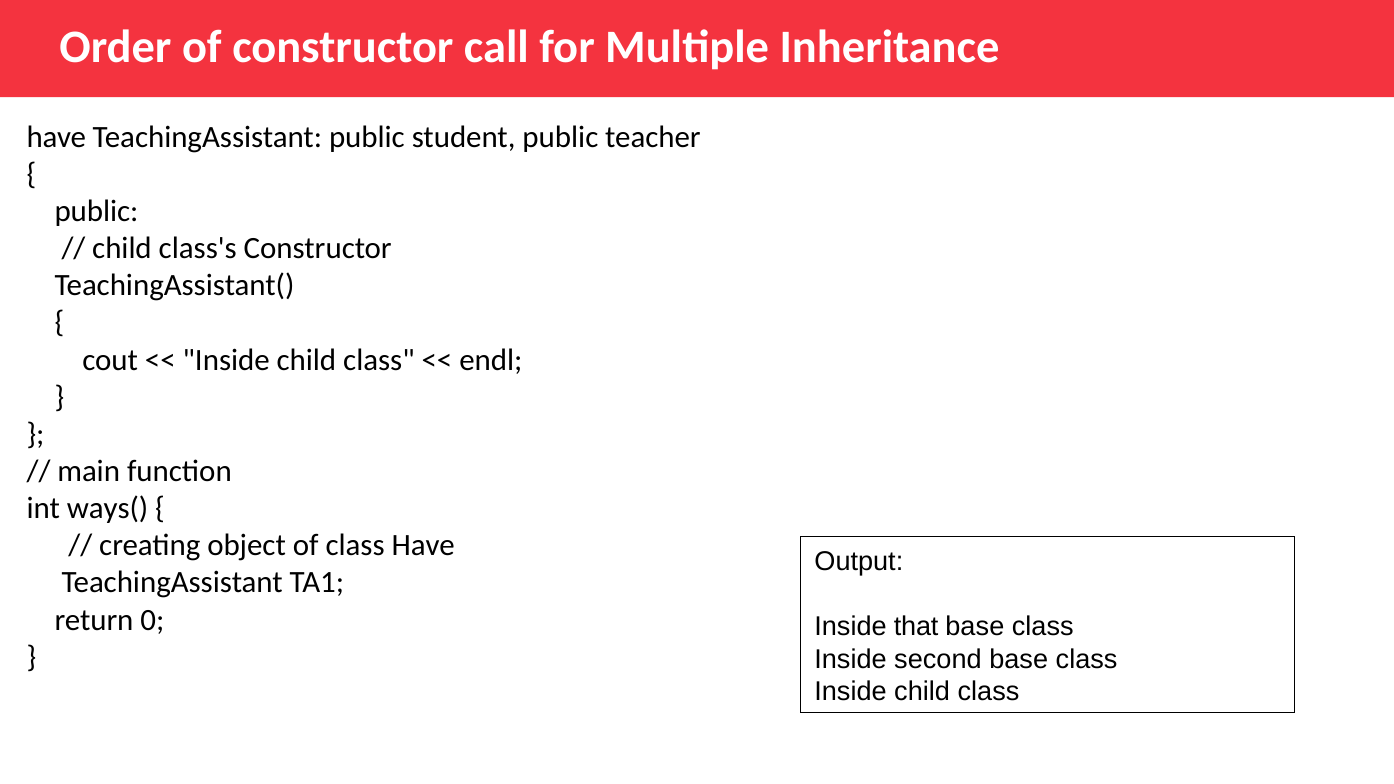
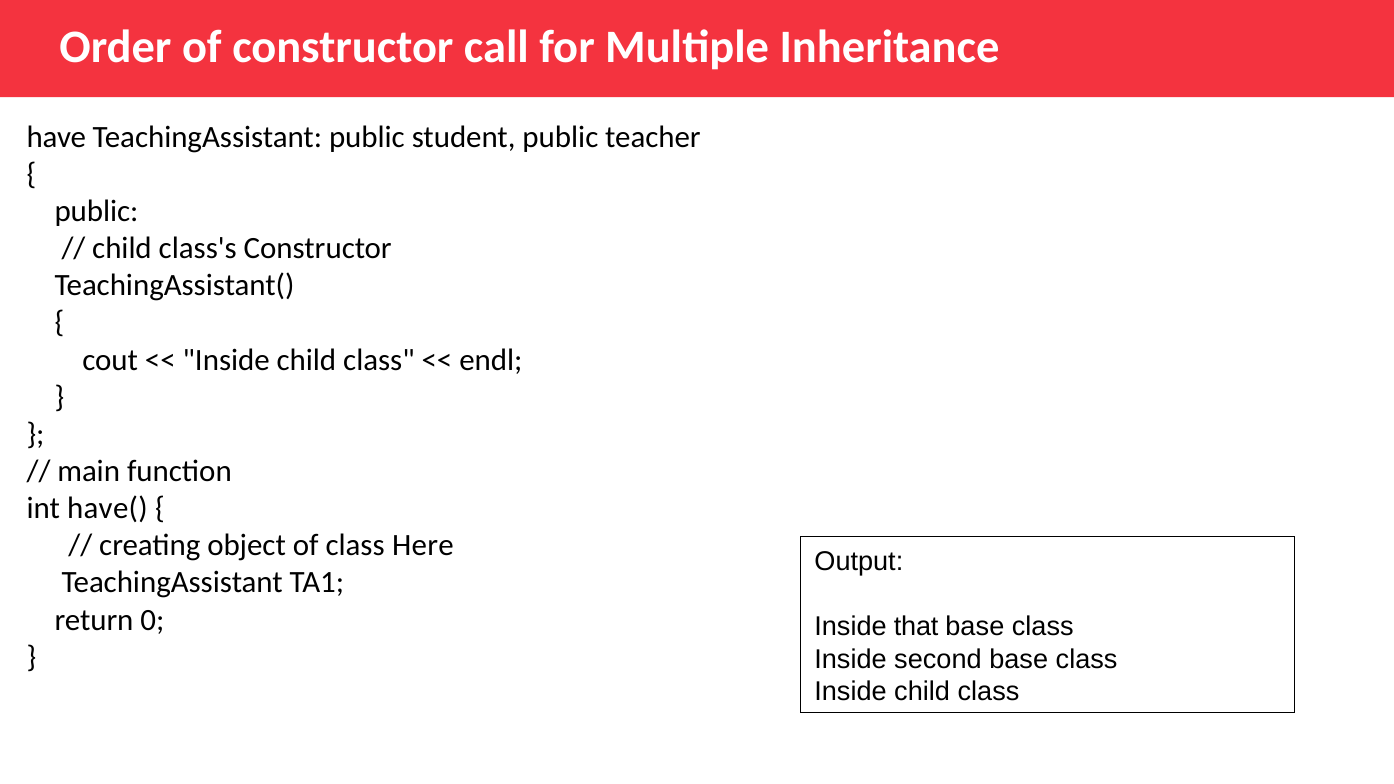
ways(: ways( -> have( (107, 509)
class Have: Have -> Here (423, 546)
